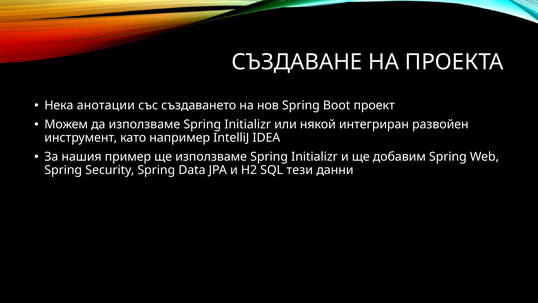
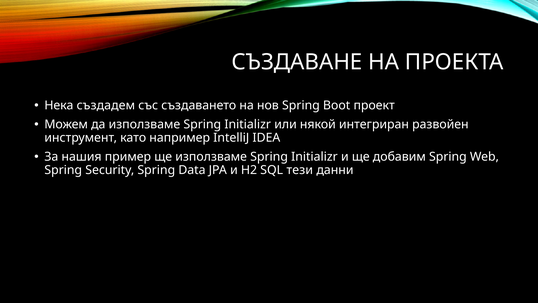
анотации: анотации -> създадем (106, 105)
